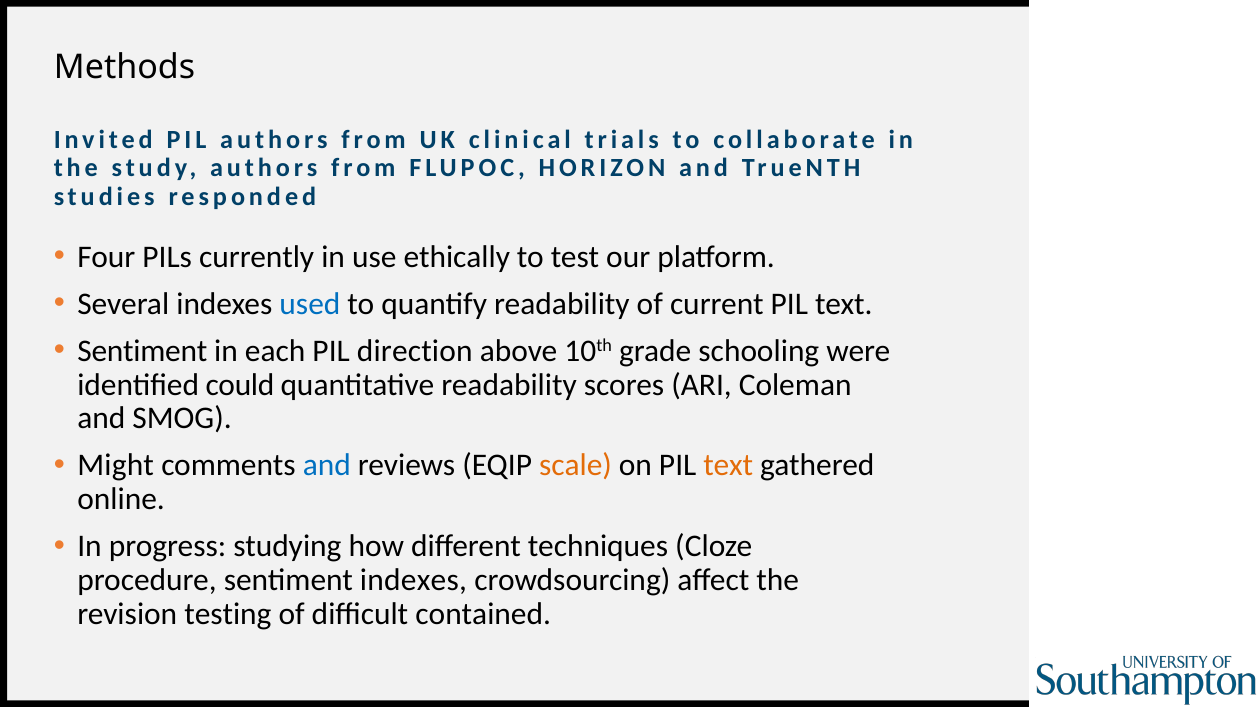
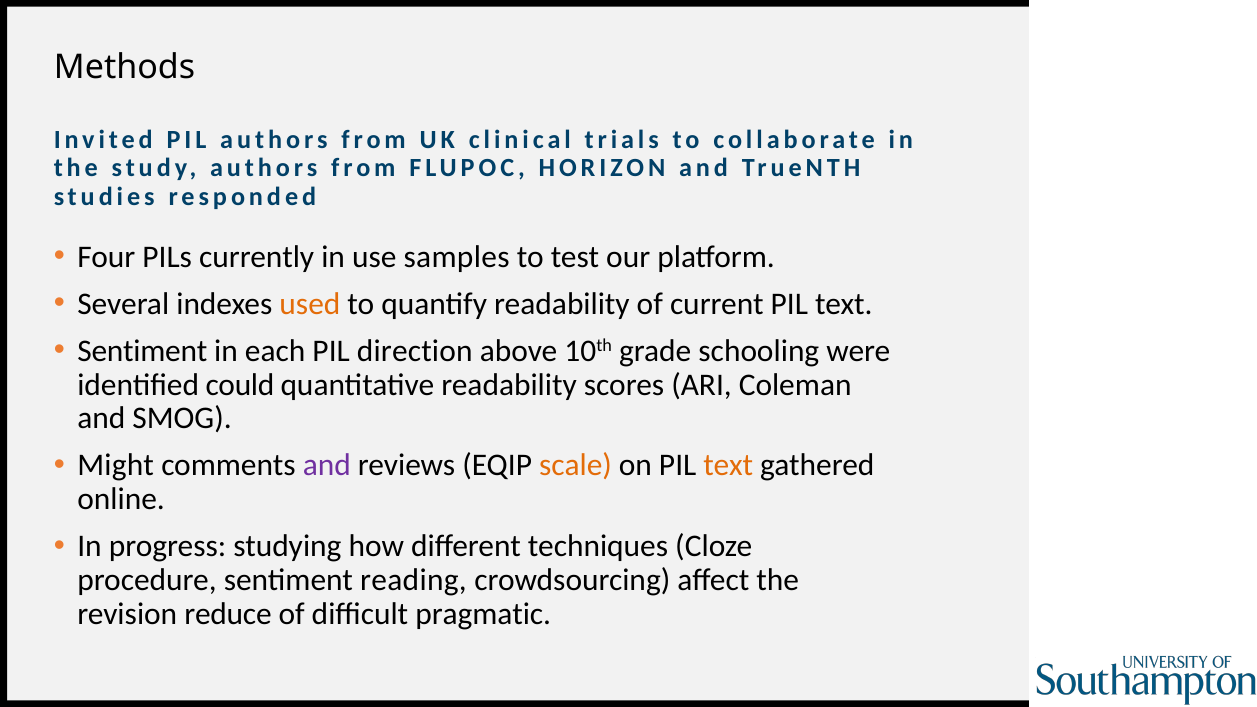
ethically: ethically -> samples (457, 257)
used colour: blue -> orange (310, 304)
and colour: blue -> purple (327, 466)
sentiment indexes: indexes -> reading (413, 581)
testing: testing -> reduce (228, 614)
contained: contained -> pragmatic (483, 614)
